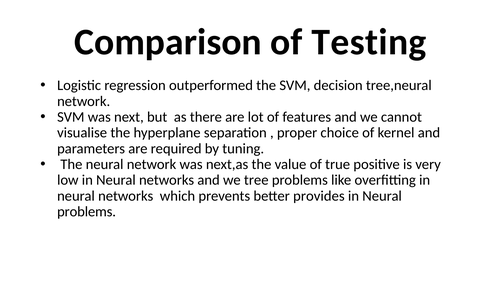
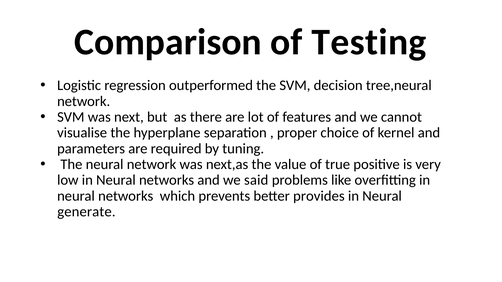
tree: tree -> said (256, 180)
problems: problems -> generate (86, 212)
